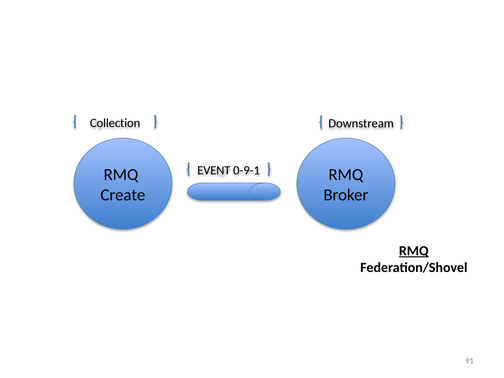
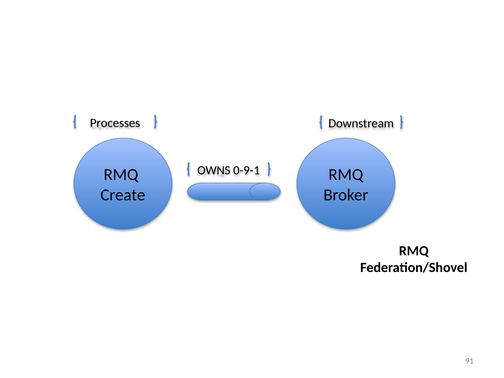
Collection: Collection -> Processes (115, 123)
EVENT: EVENT -> OWNS (214, 170)
RMQ underline: present -> none (414, 251)
